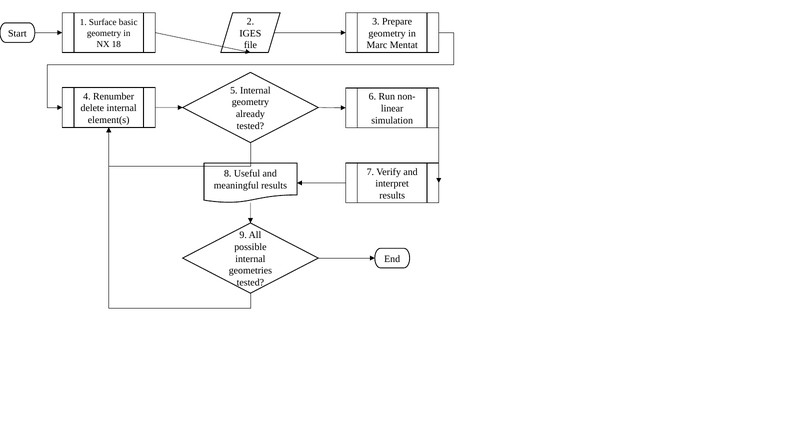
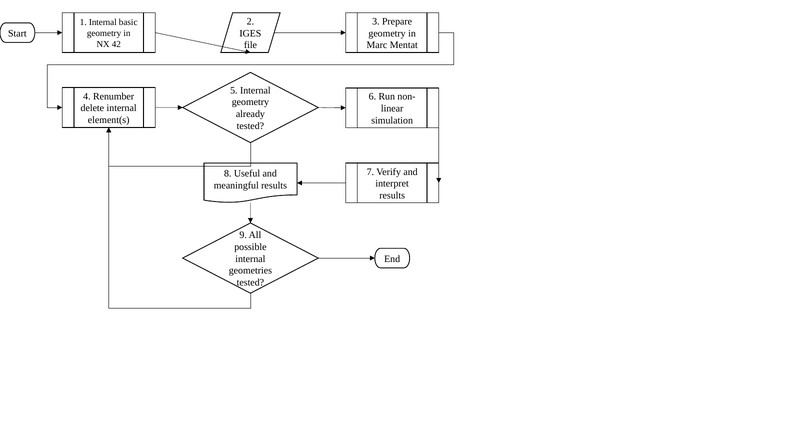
1 Surface: Surface -> Internal (103, 22)
18: 18 -> 42 (116, 44)
